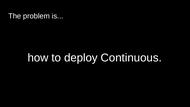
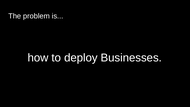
Continuous: Continuous -> Businesses (131, 58)
